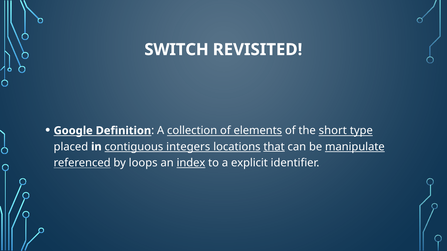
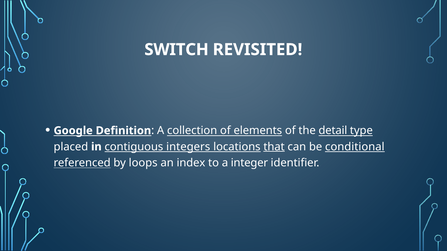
short: short -> detail (333, 131)
manipulate: manipulate -> conditional (355, 147)
index underline: present -> none (191, 163)
explicit: explicit -> integer (249, 163)
